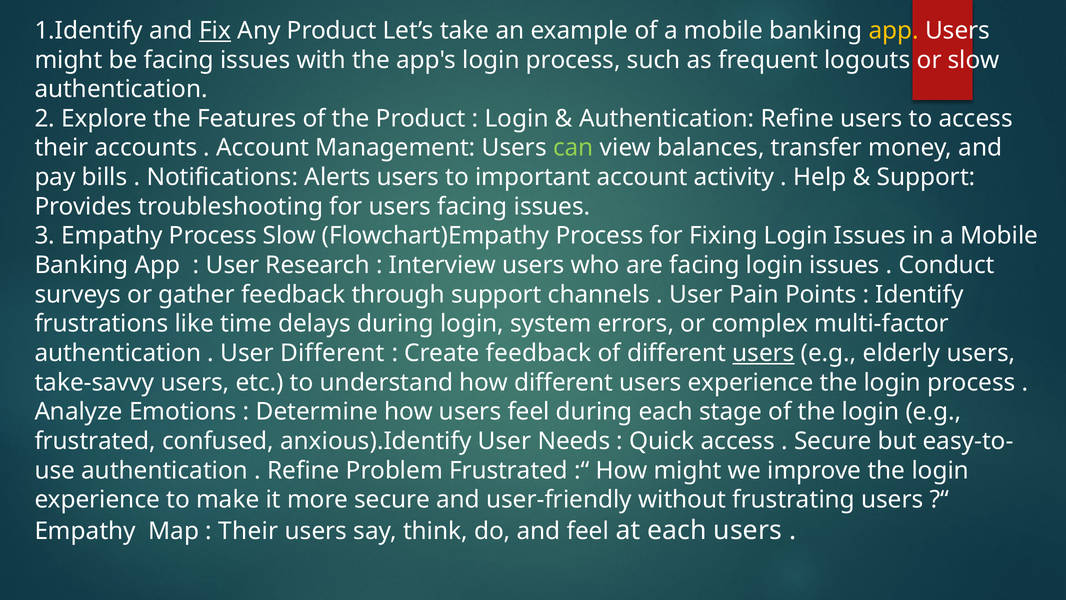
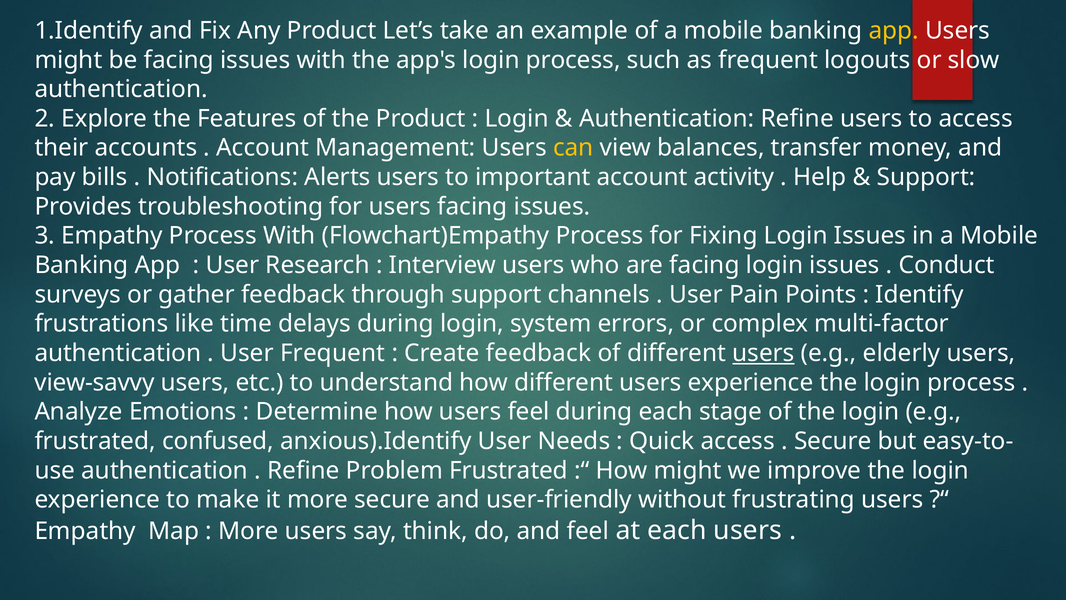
Fix underline: present -> none (215, 31)
can colour: light green -> yellow (573, 148)
Process Slow: Slow -> With (289, 236)
User Different: Different -> Frequent (333, 353)
take-savvy: take-savvy -> view-savvy (94, 382)
Their: Their -> More (249, 531)
